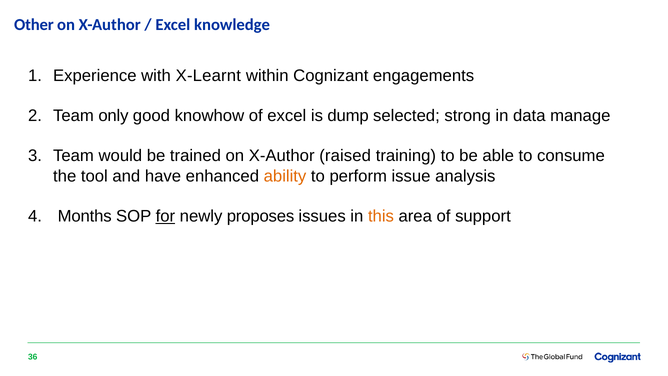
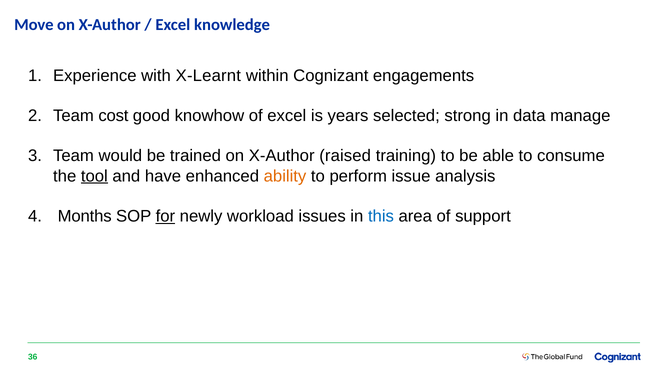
Other: Other -> Move (34, 25)
only: only -> cost (113, 116)
dump: dump -> years (348, 116)
tool underline: none -> present (94, 176)
proposes: proposes -> workload (260, 216)
this colour: orange -> blue (381, 216)
